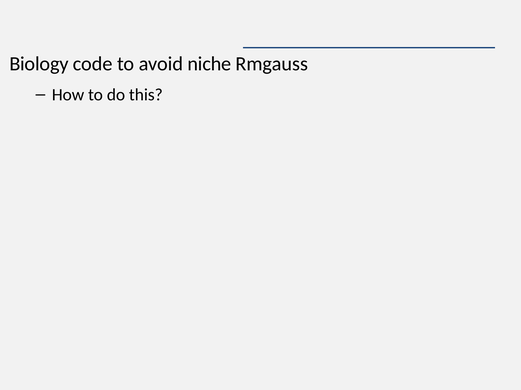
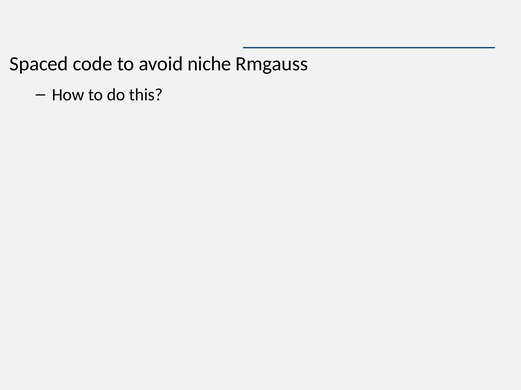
Biology: Biology -> Spaced (39, 64)
